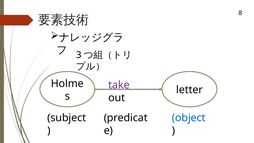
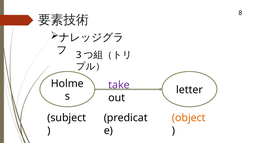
object colour: blue -> orange (189, 118)
